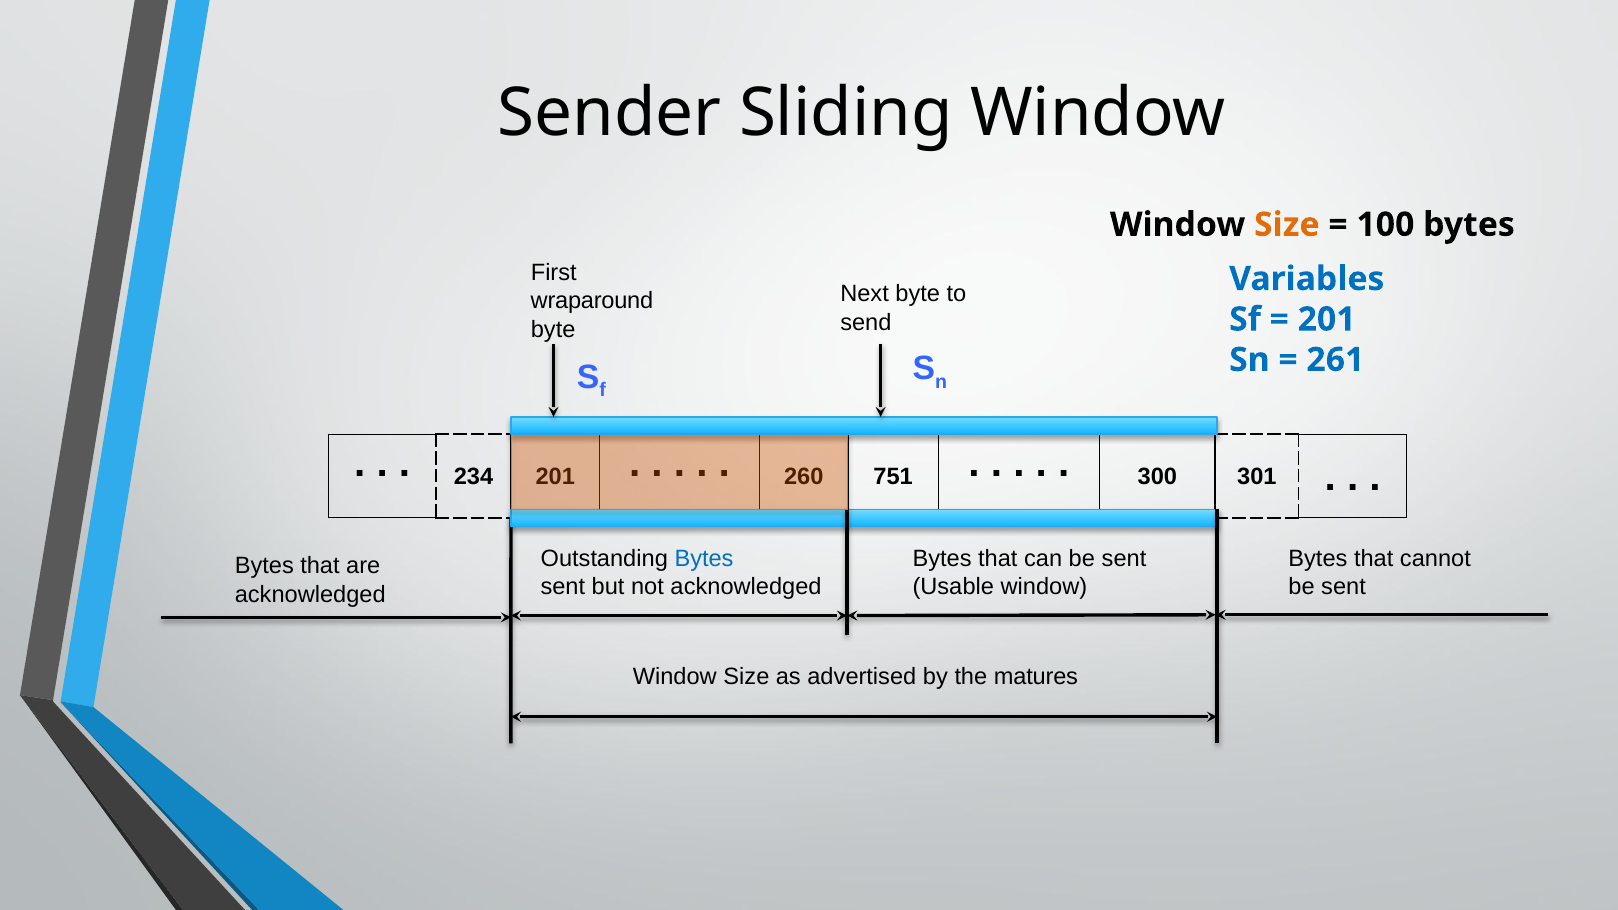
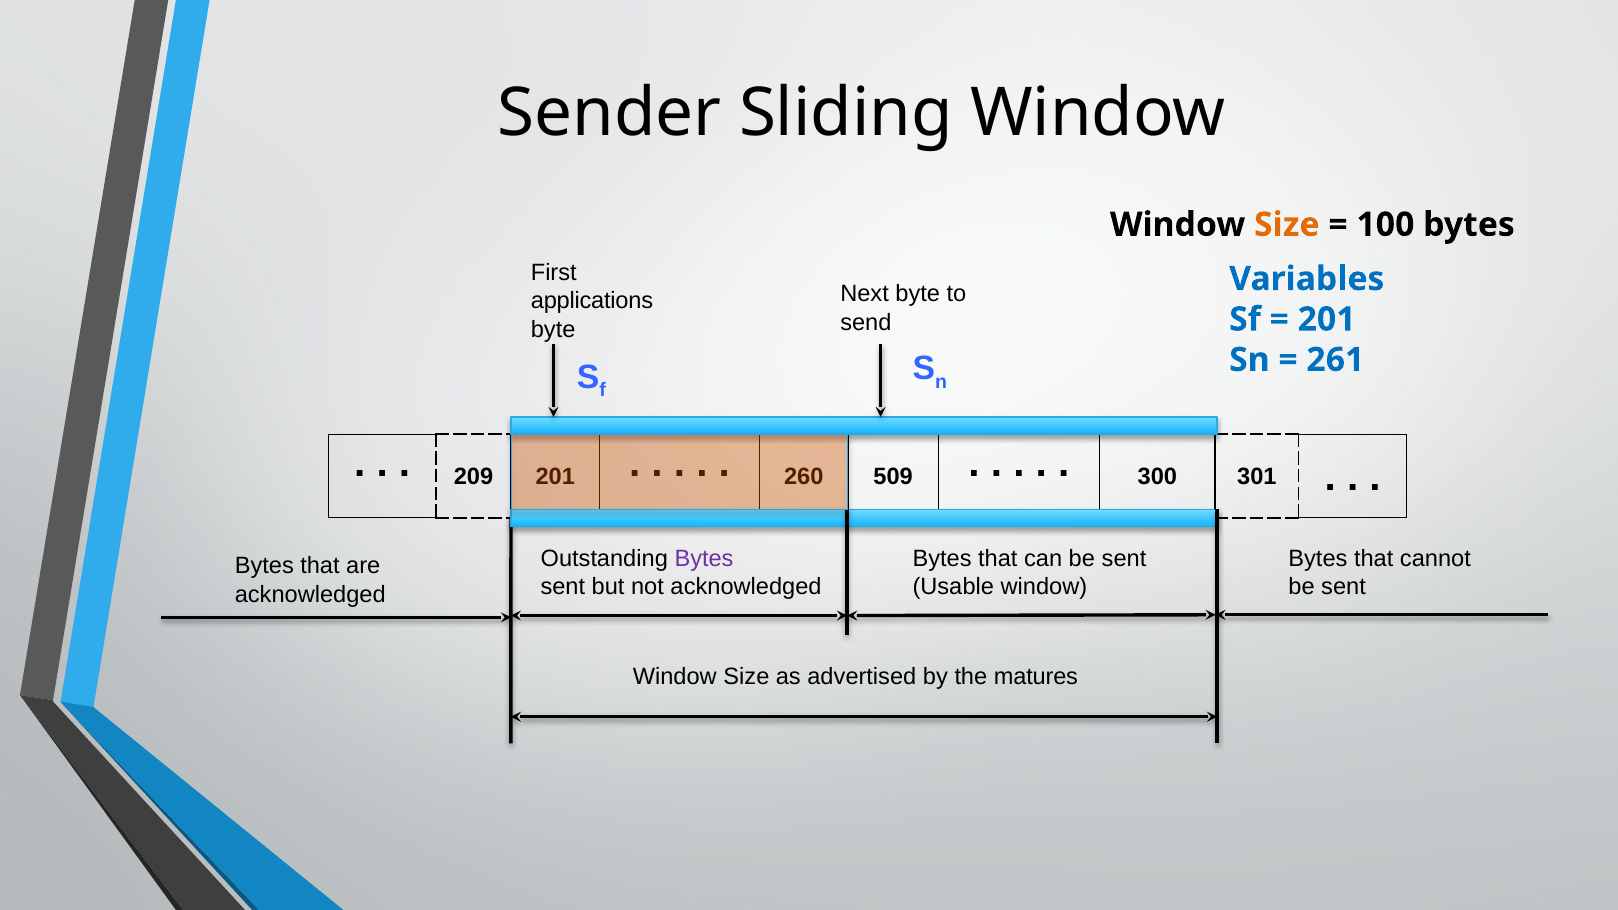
wraparound: wraparound -> applications (592, 301)
234: 234 -> 209 (473, 476)
751: 751 -> 509 (893, 476)
Bytes colour: blue -> purple (704, 558)
